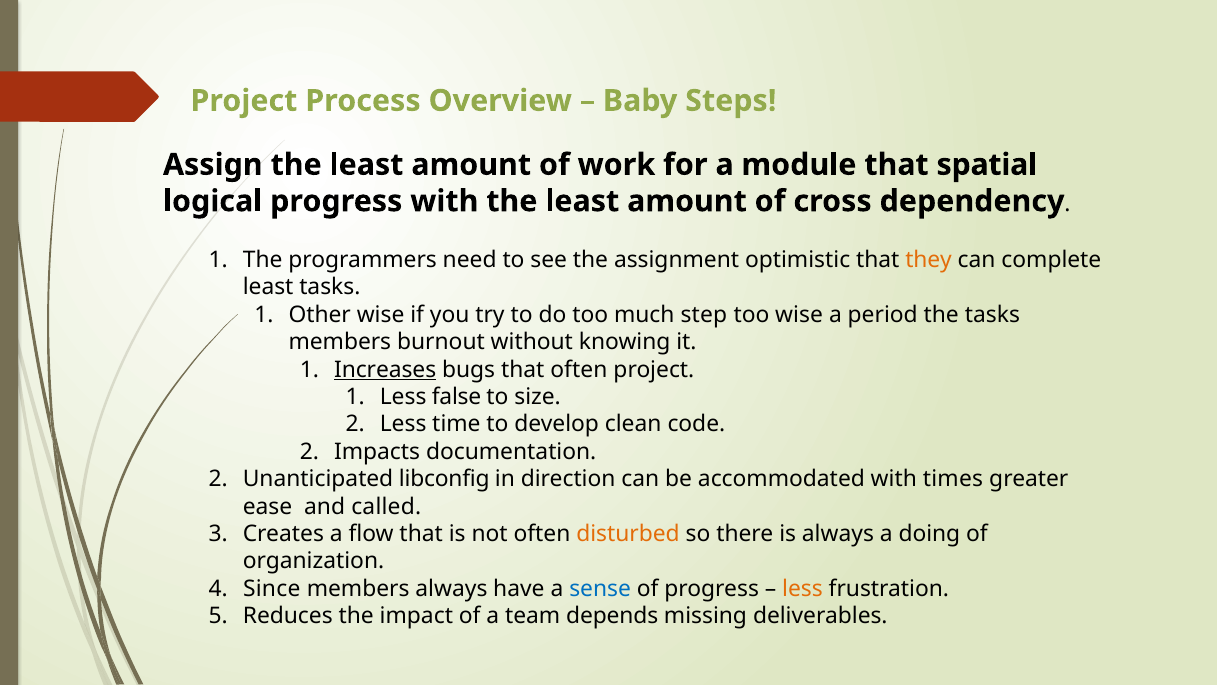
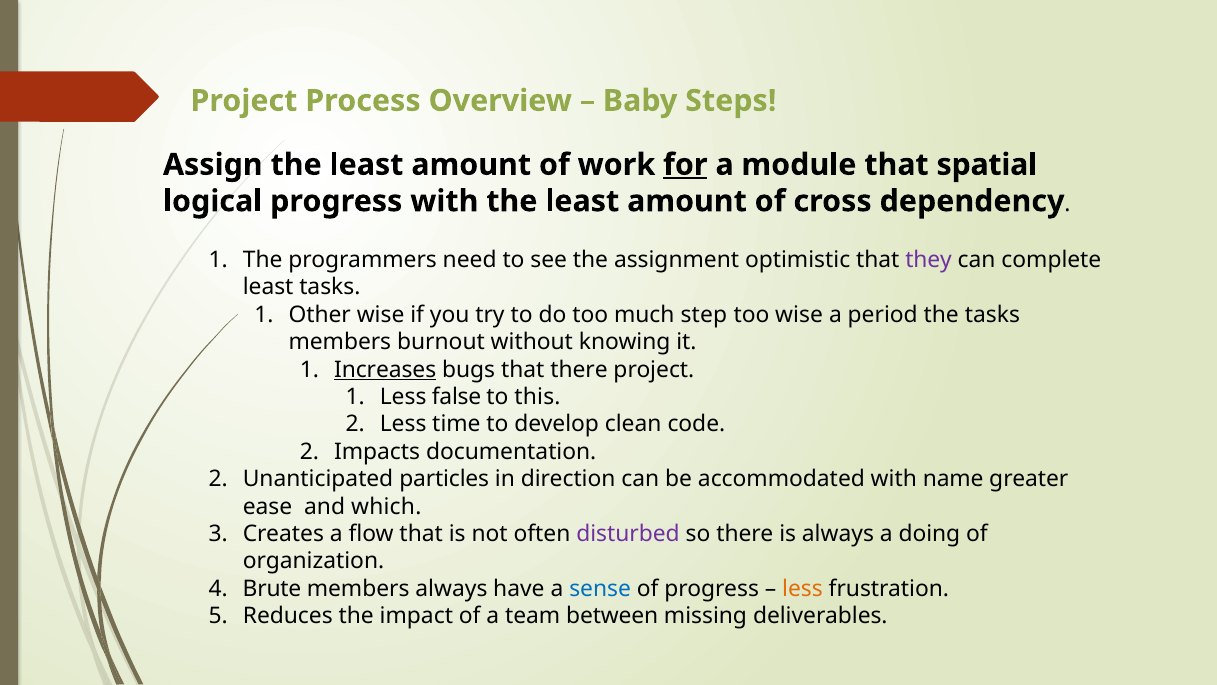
for underline: none -> present (685, 165)
they colour: orange -> purple (929, 260)
that often: often -> there (579, 369)
size: size -> this (538, 397)
libconfig: libconfig -> particles (444, 479)
times: times -> name (953, 479)
called: called -> which (386, 506)
disturbed colour: orange -> purple (628, 534)
Since: Since -> Brute (272, 588)
depends: depends -> between (612, 616)
